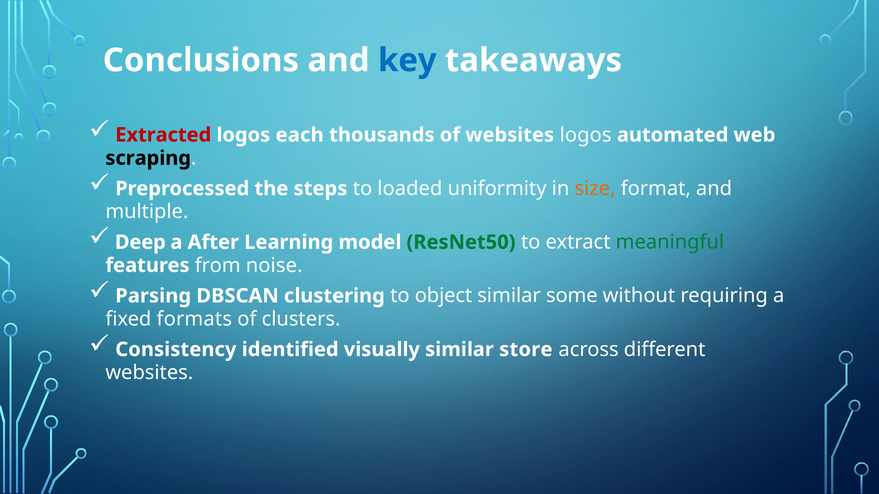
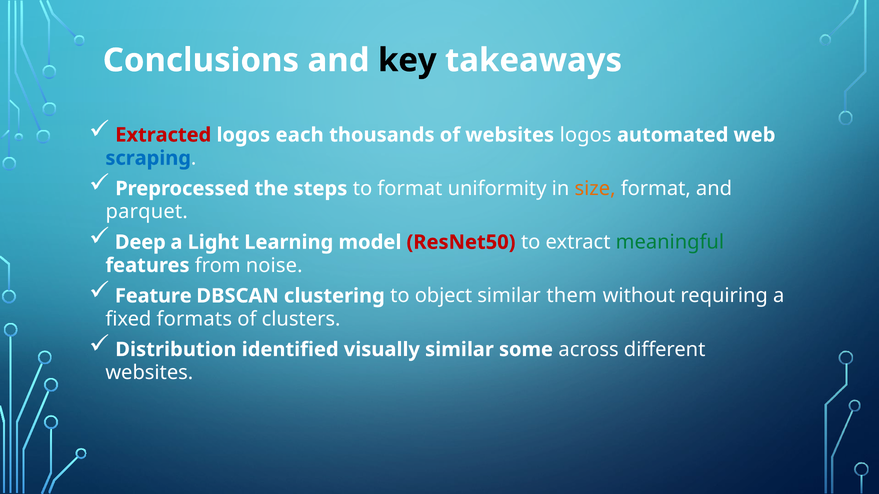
key colour: blue -> black (407, 60)
scraping colour: black -> blue (148, 158)
to loaded: loaded -> format (410, 189)
multiple: multiple -> parquet (147, 212)
After: After -> Light (213, 242)
ResNet50 colour: green -> red (461, 242)
Parsing: Parsing -> Feature (153, 296)
some: some -> them (572, 296)
Consistency: Consistency -> Distribution (176, 350)
store: store -> some (526, 350)
